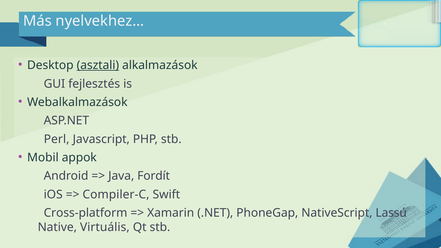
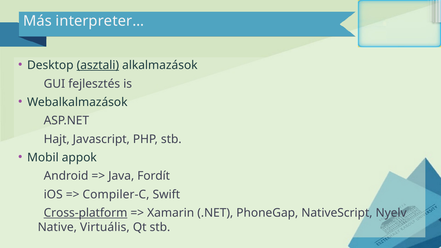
nyelvekhez…: nyelvekhez… -> interpreter… (100, 21)
Perl: Perl -> Hajt (57, 139)
Cross-platform underline: none -> present (86, 213)
Lassú: Lassú -> Nyelv (391, 213)
